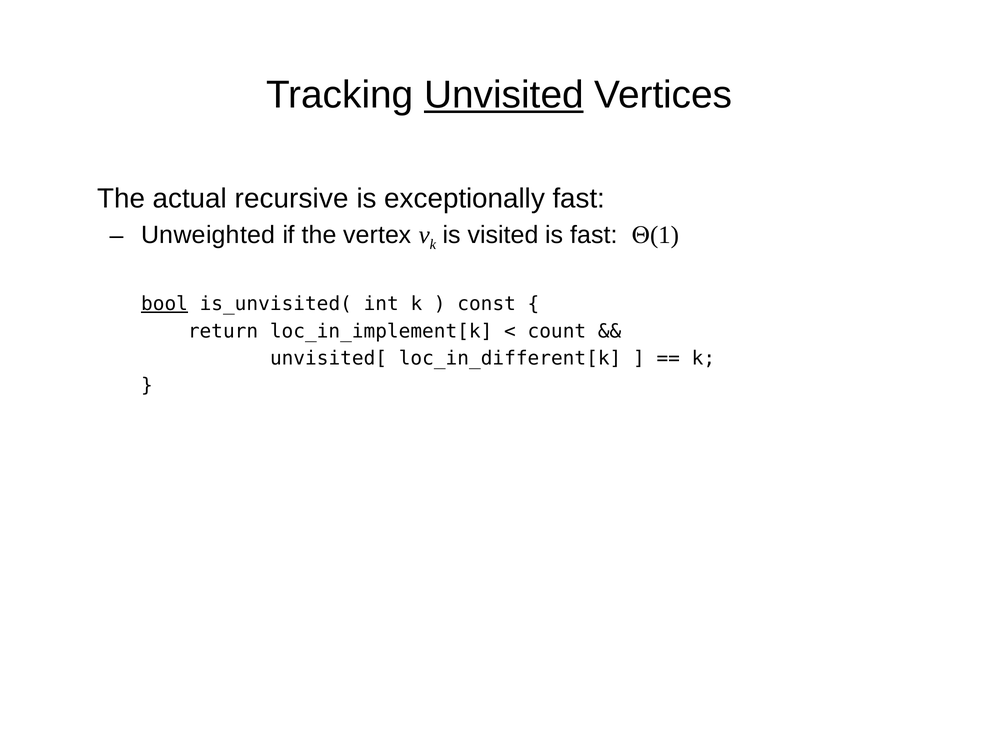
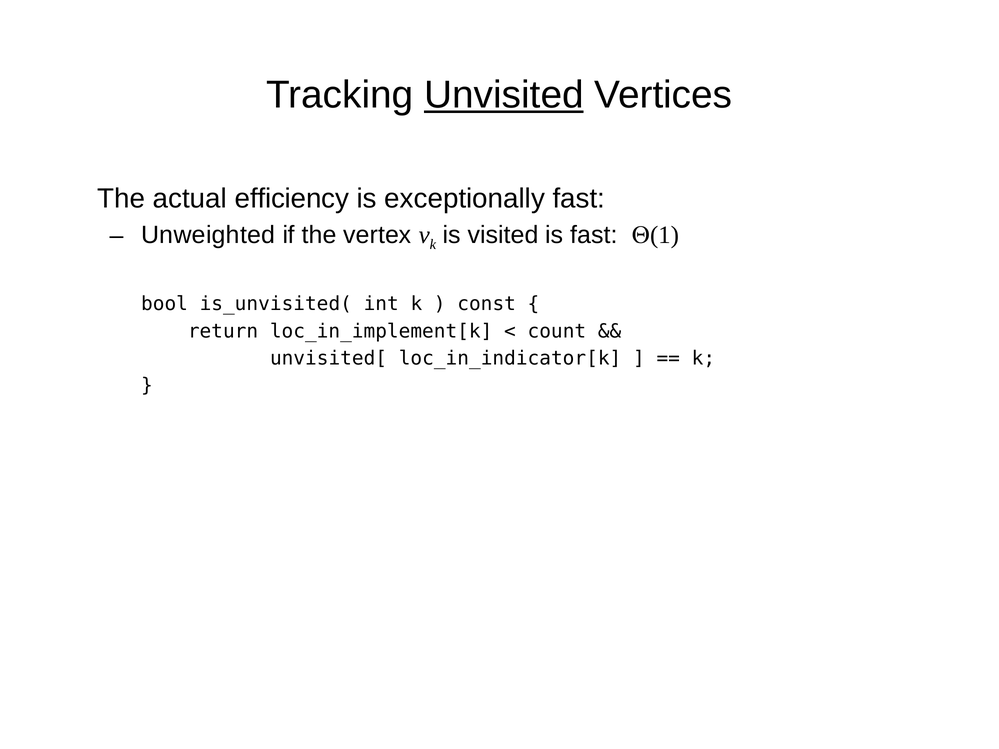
recursive: recursive -> efficiency (292, 198)
bool underline: present -> none (165, 304)
loc_in_different[k: loc_in_different[k -> loc_in_indicator[k (510, 358)
